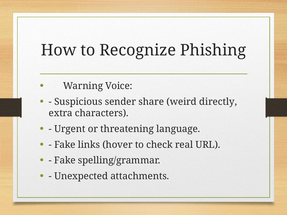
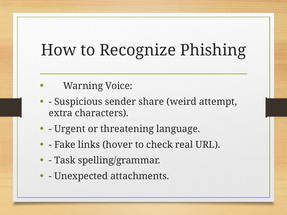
directly: directly -> attempt (218, 102)
Fake: Fake -> Task (65, 161)
